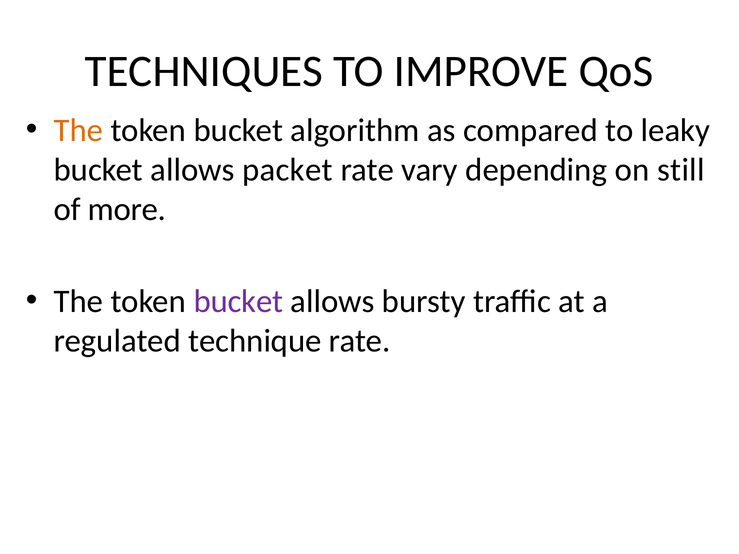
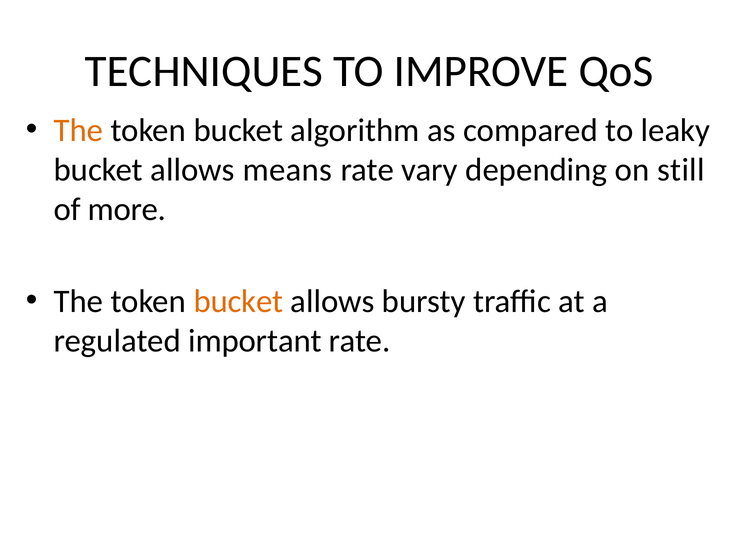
packet: packet -> means (287, 170)
bucket colour: purple -> orange (238, 301)
technique: technique -> important (255, 341)
